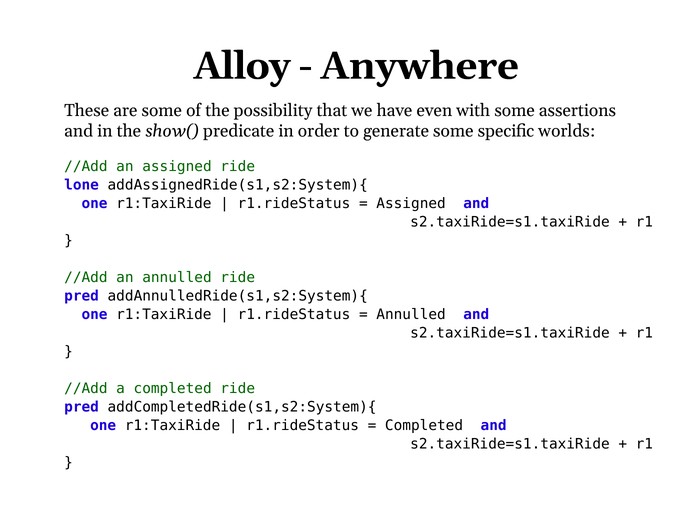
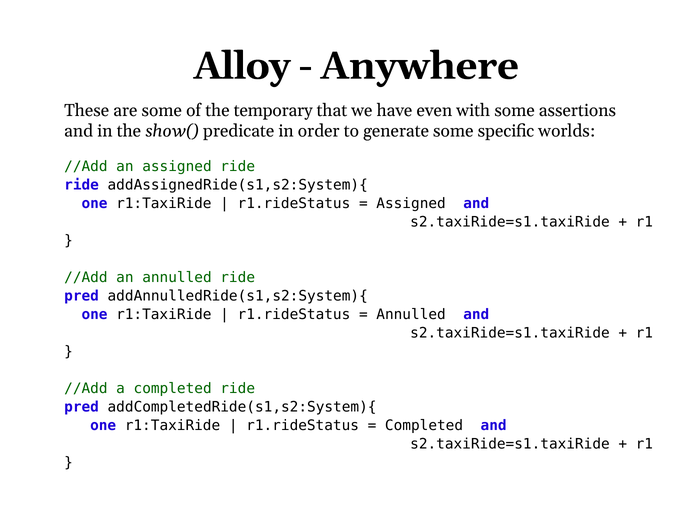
possibility: possibility -> temporary (273, 110)
lone: lone -> ride (82, 185)
